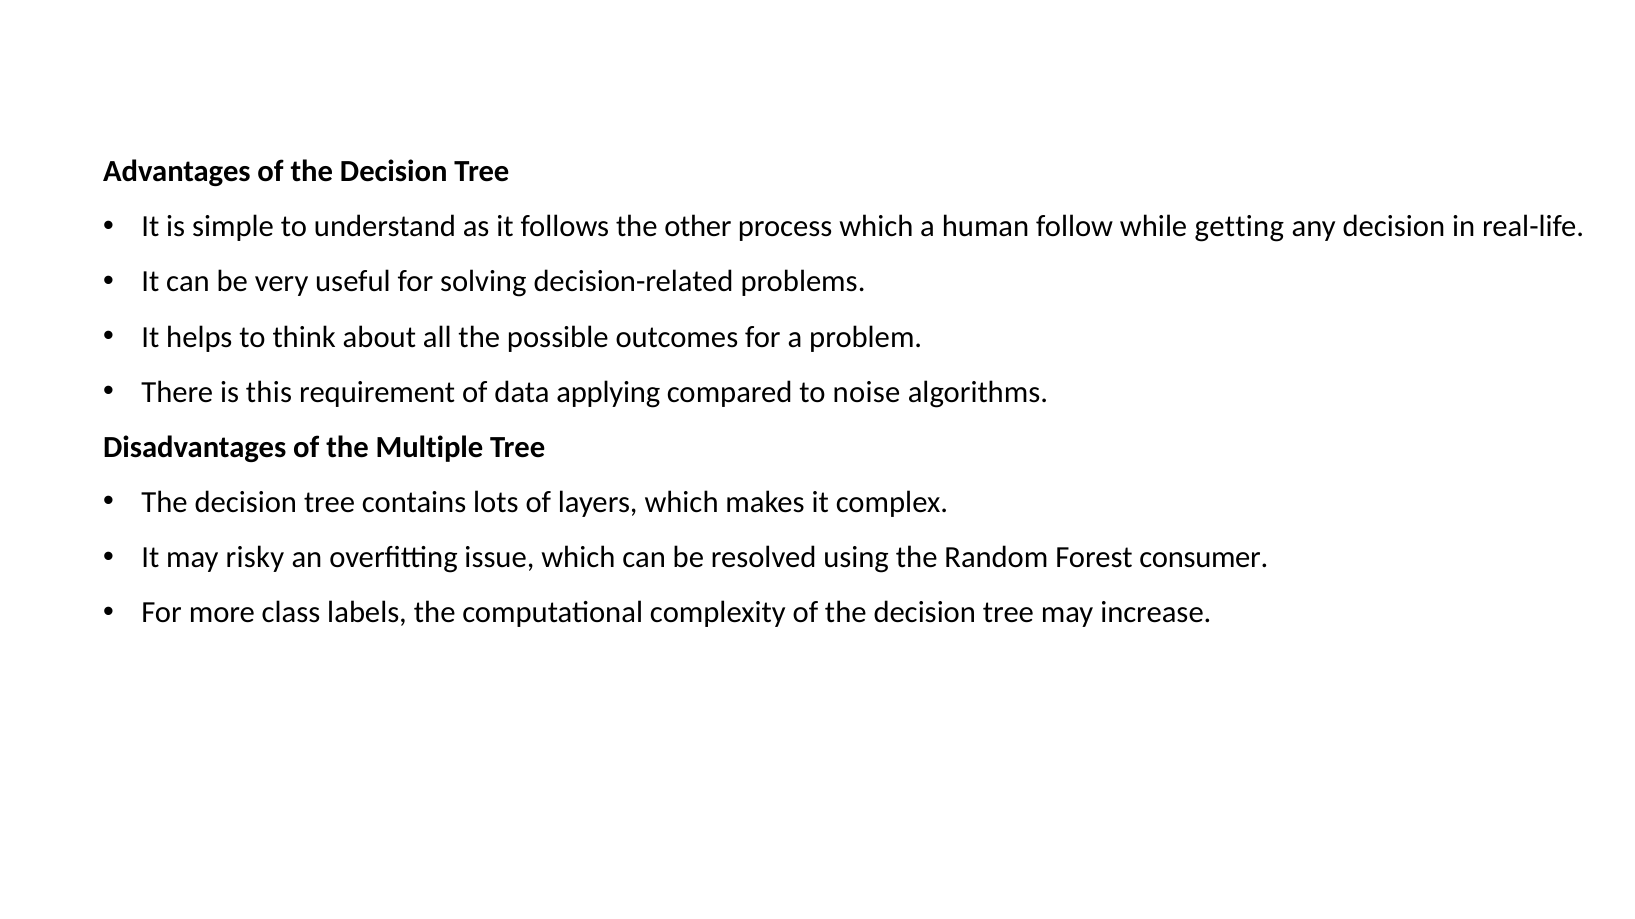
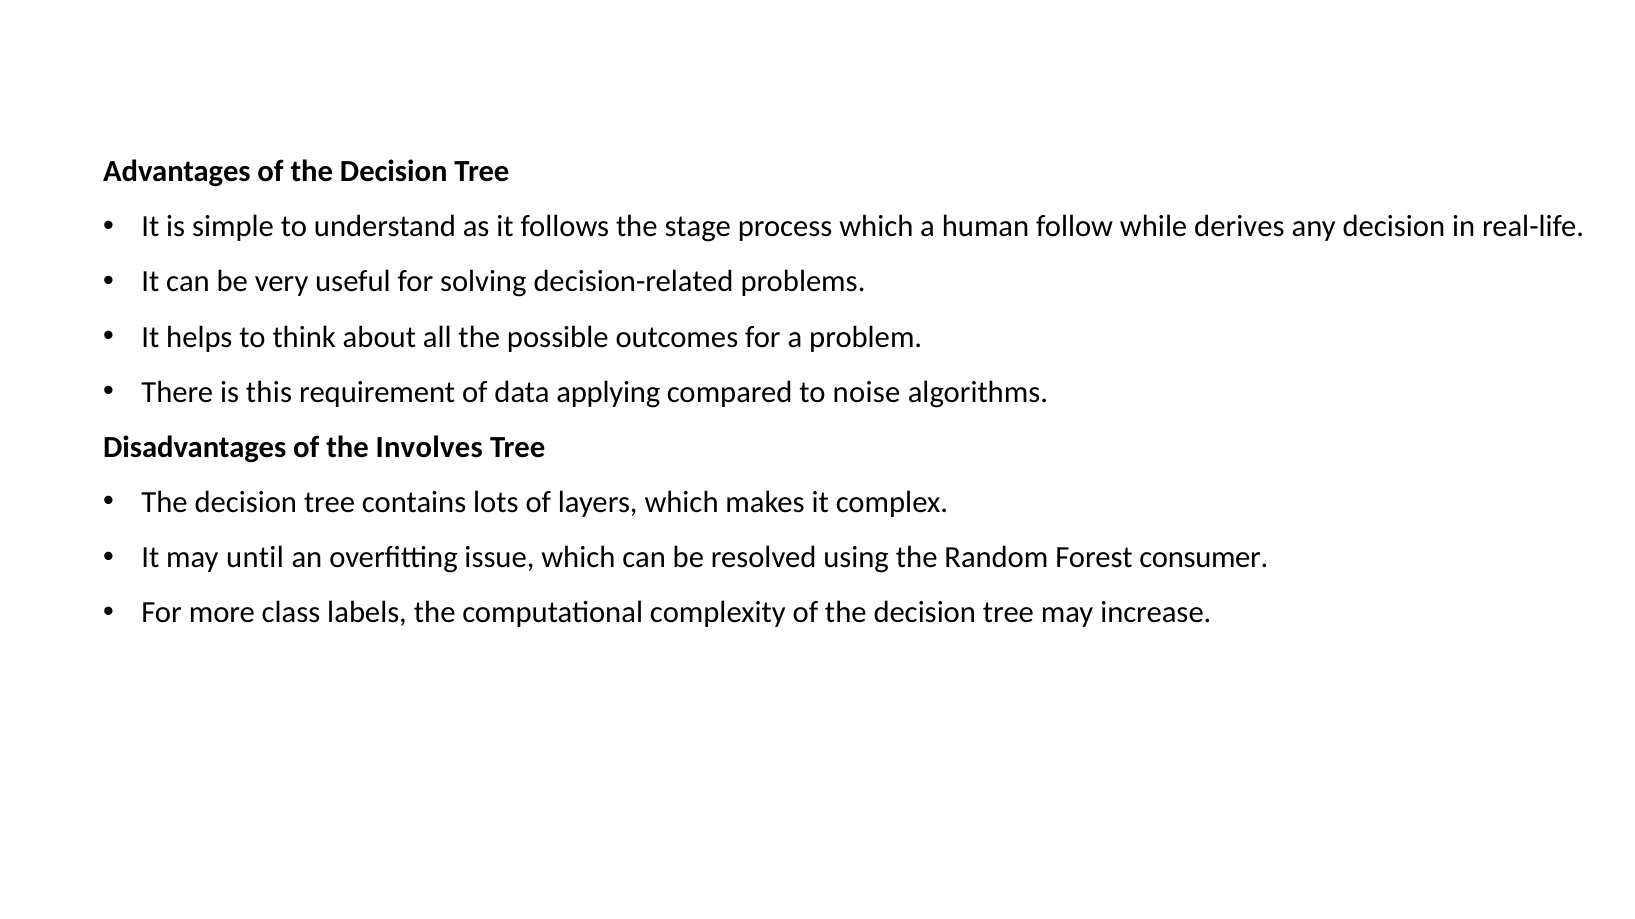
other: other -> stage (698, 227)
getting: getting -> derives (1239, 227)
Multiple: Multiple -> Involves (429, 448)
risky: risky -> until (255, 558)
